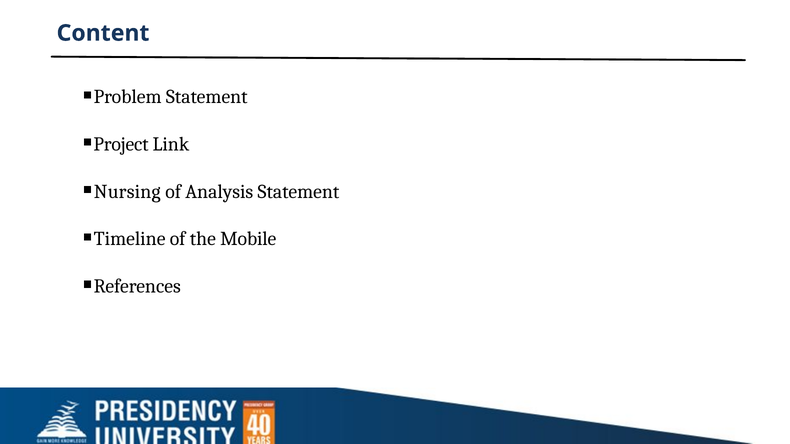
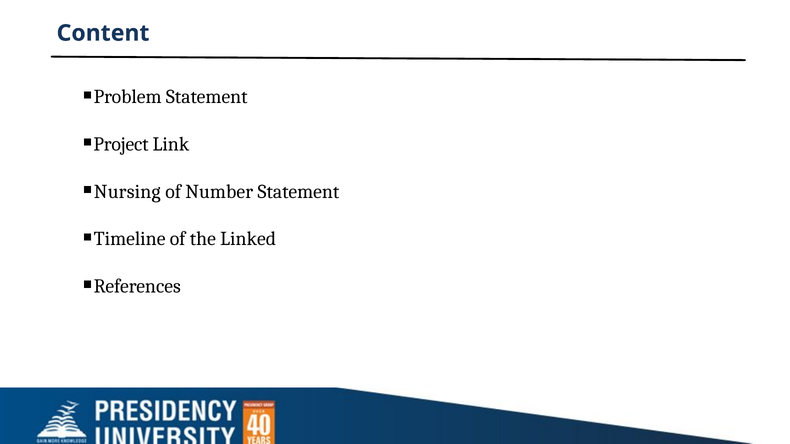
Analysis: Analysis -> Number (219, 192)
Mobile: Mobile -> Linked (248, 239)
